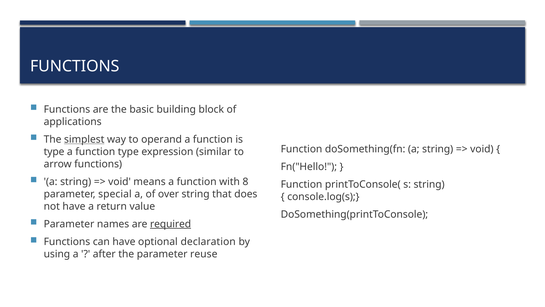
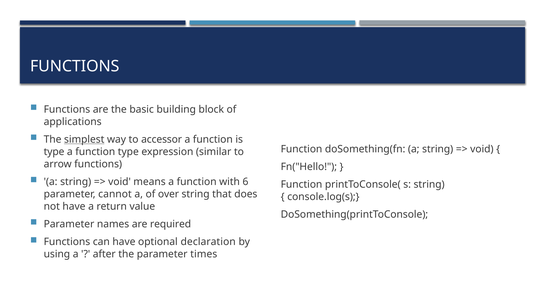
operand: operand -> accessor (162, 139)
8: 8 -> 6 (245, 181)
special: special -> cannot (115, 194)
required underline: present -> none (171, 224)
reuse: reuse -> times (204, 254)
